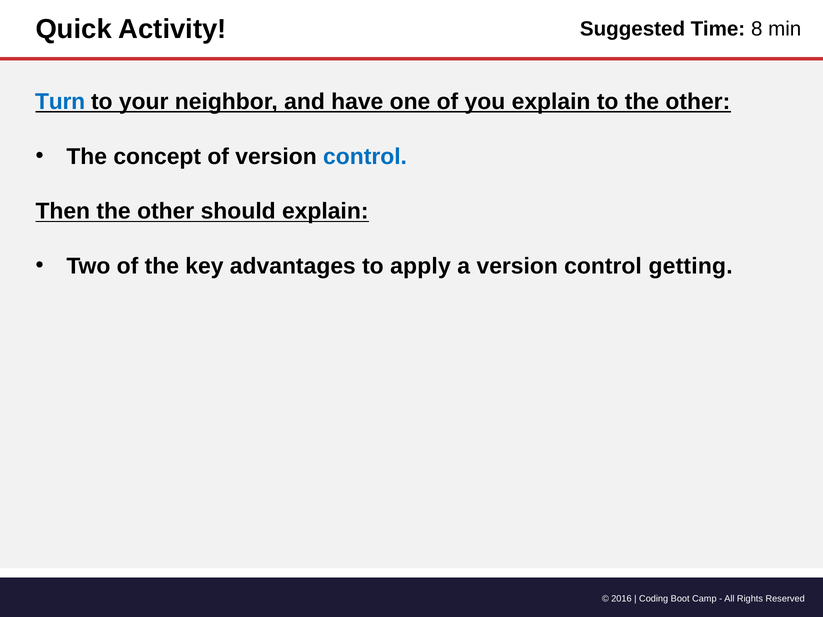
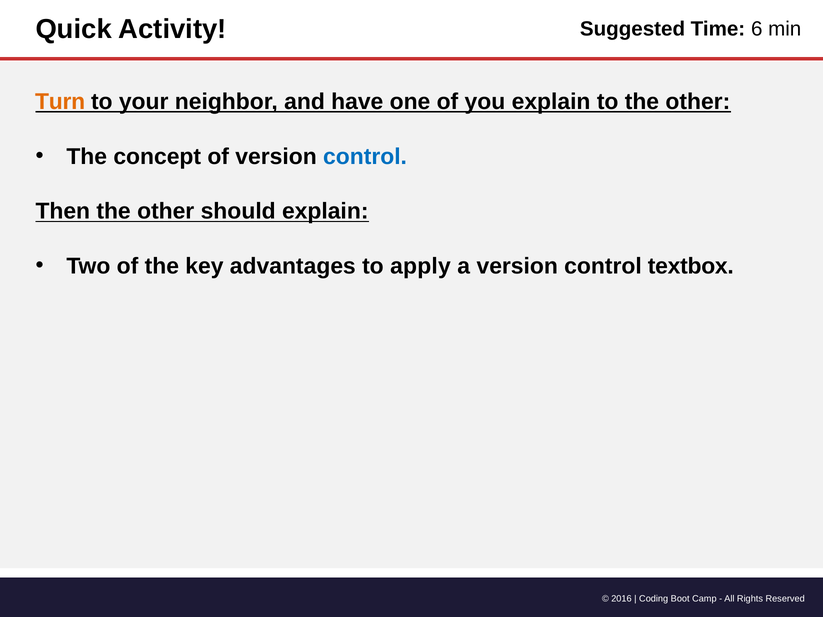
8: 8 -> 6 (757, 29)
Turn colour: blue -> orange (60, 102)
getting: getting -> textbox (691, 266)
